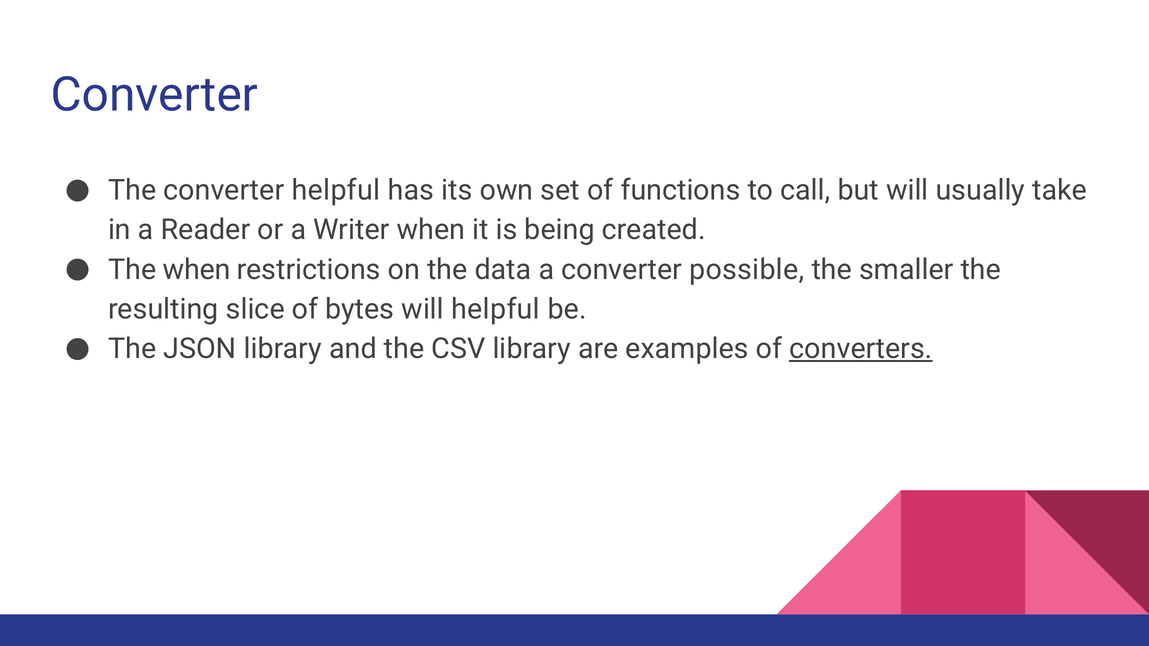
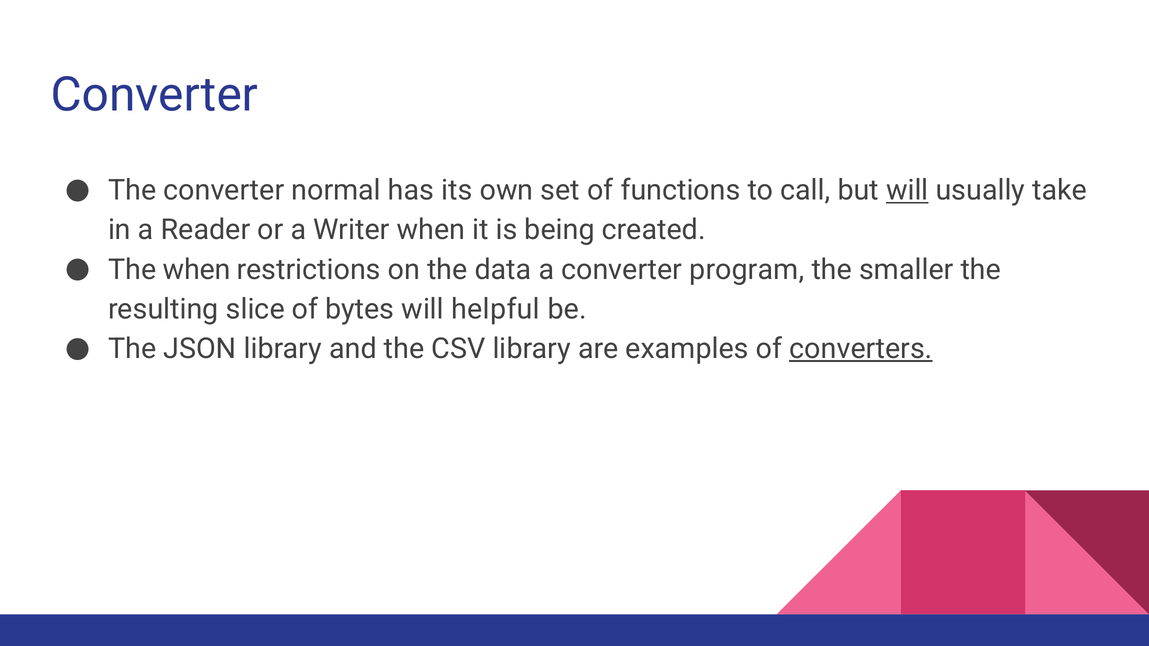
converter helpful: helpful -> normal (336, 190)
will underline: none -> present (907, 190)
possible: possible -> program (747, 270)
